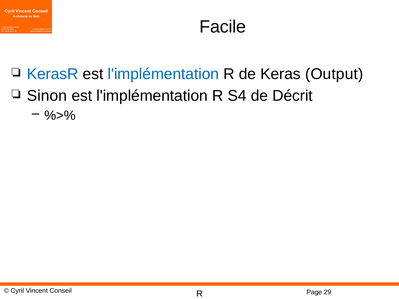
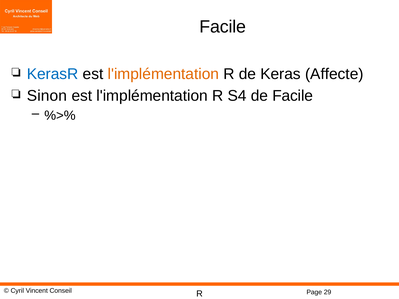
l'implémentation colour: blue -> orange (163, 74)
Output: Output -> Affecte (334, 74)
de Décrit: Décrit -> Facile (293, 96)
